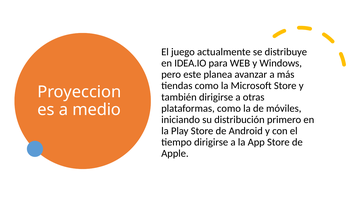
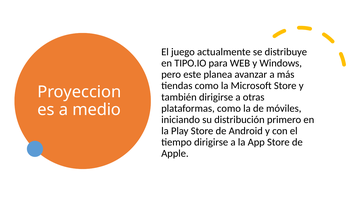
IDEA.IO: IDEA.IO -> TIPO.IO (190, 63)
